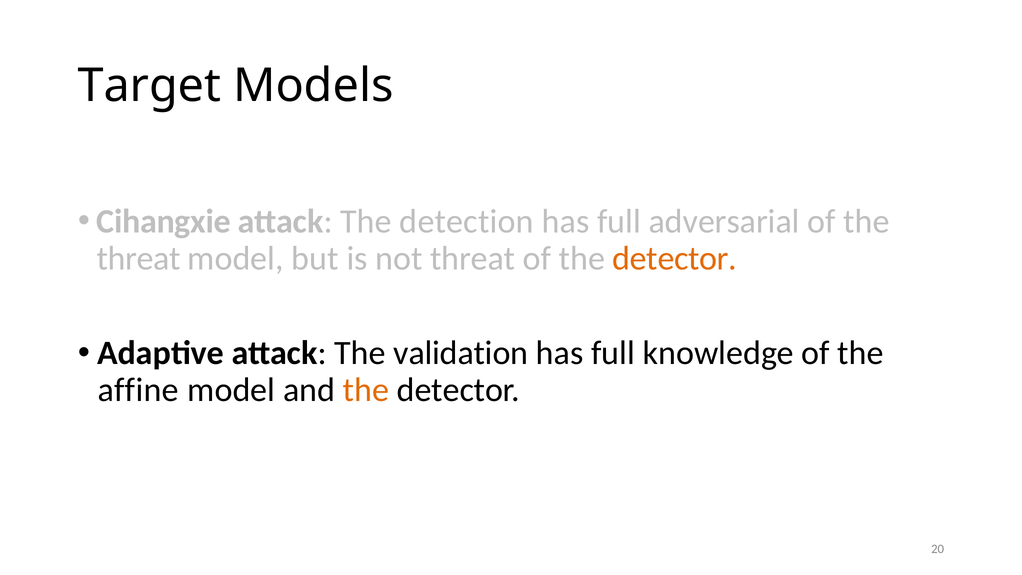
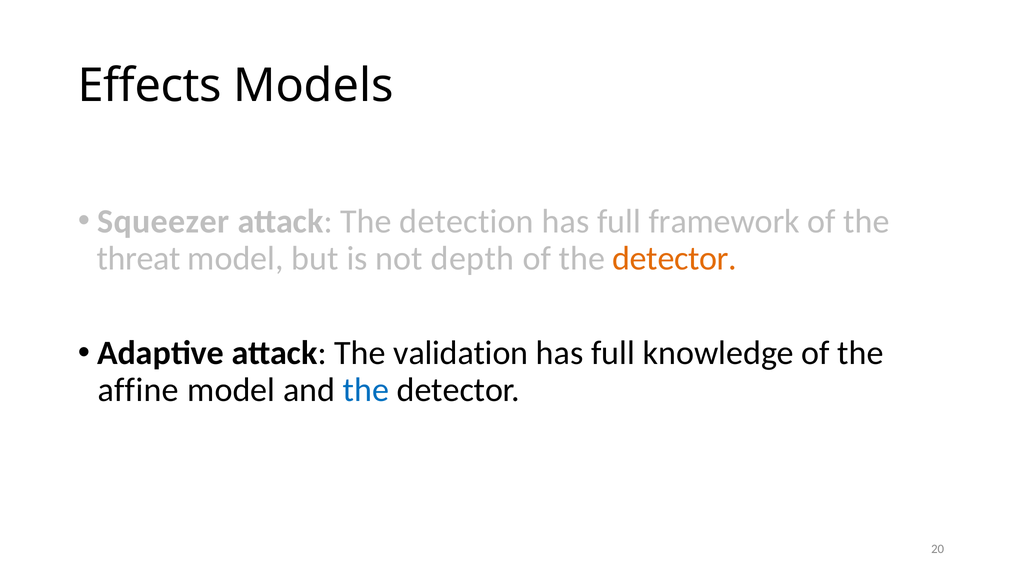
Target: Target -> Effects (150, 86)
Cihangxie: Cihangxie -> Squeezer (163, 221)
adversarial: adversarial -> framework (724, 221)
not threat: threat -> depth (473, 258)
the colour: orange -> blue (366, 390)
